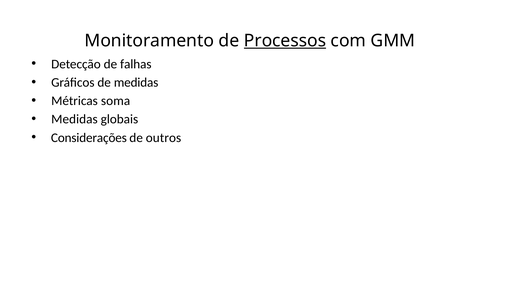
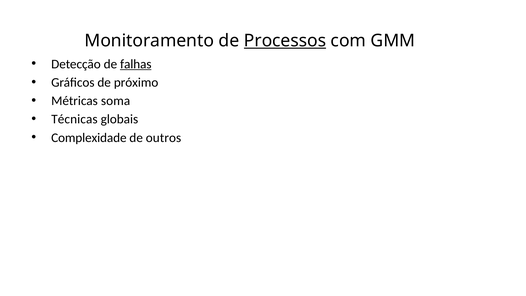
falhas underline: none -> present (136, 64)
de medidas: medidas -> próximo (136, 82)
Medidas: Medidas -> Técnicas (74, 119)
Considerações: Considerações -> Complexidade (89, 138)
